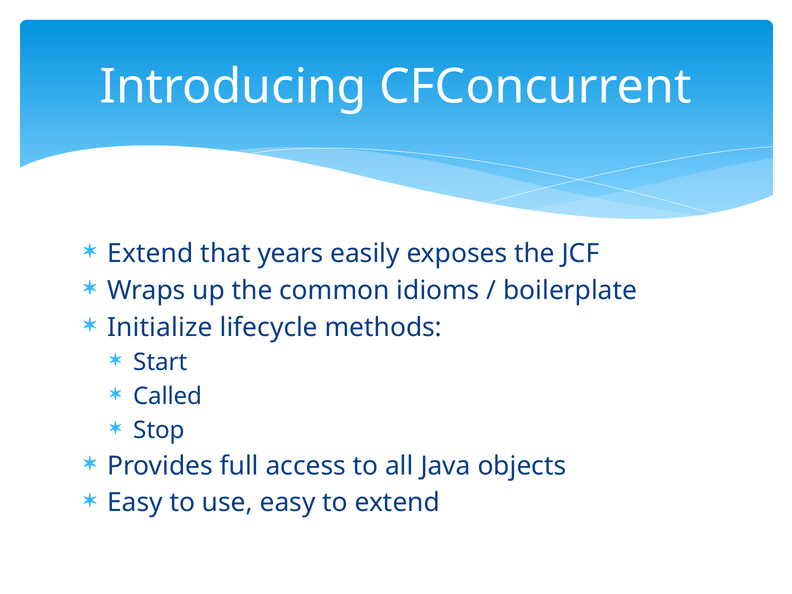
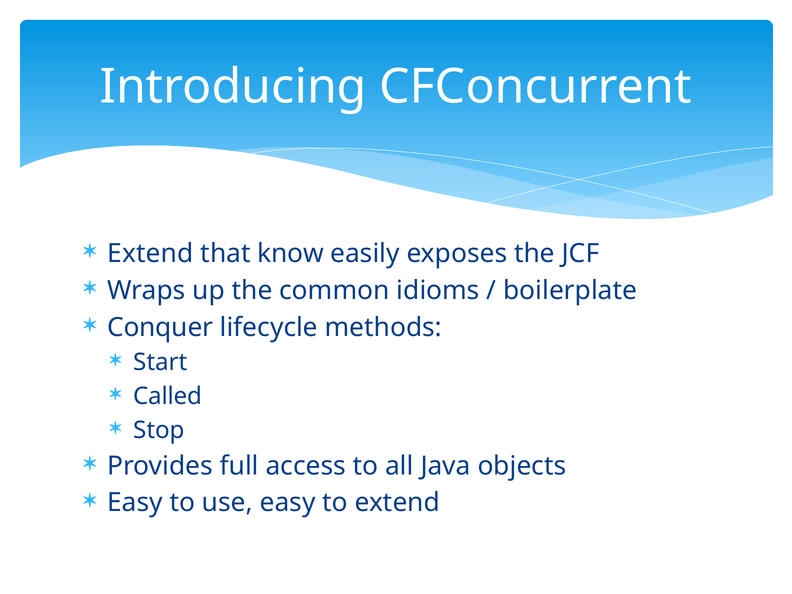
years: years -> know (291, 253)
Initialize: Initialize -> Conquer (160, 327)
